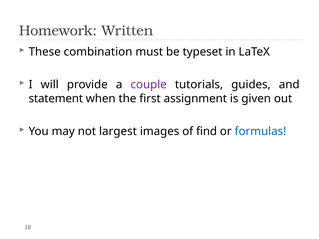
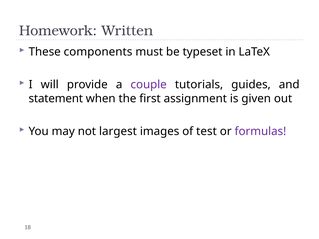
combination: combination -> components (98, 52)
find: find -> test (206, 132)
formulas colour: blue -> purple (260, 132)
